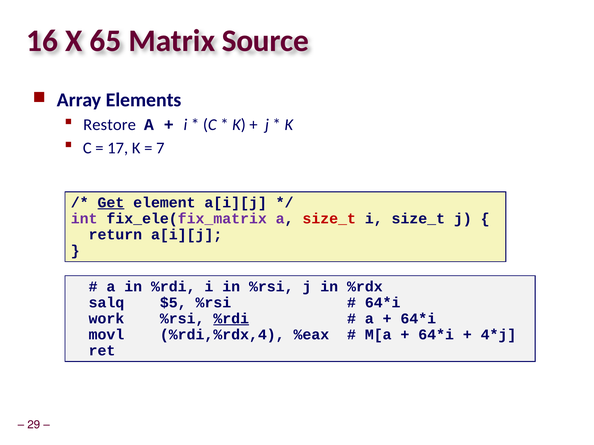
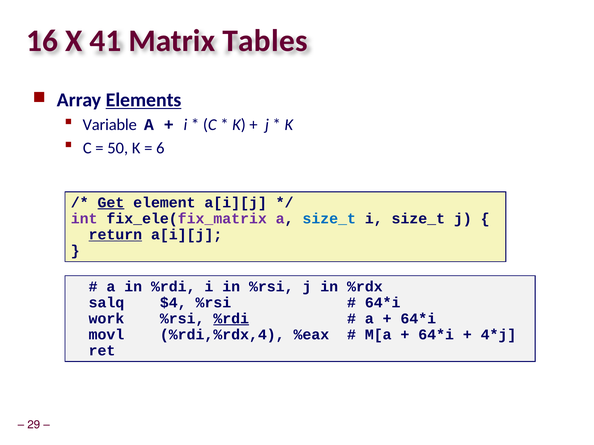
65: 65 -> 41 (105, 41)
Source: Source -> Tables (265, 41)
Elements underline: none -> present (144, 100)
Restore: Restore -> Variable (110, 125)
17: 17 -> 50 (118, 148)
7: 7 -> 6 (160, 148)
size_t colour: red -> blue (329, 219)
return underline: none -> present (115, 235)
$5: $5 -> $4 (173, 303)
